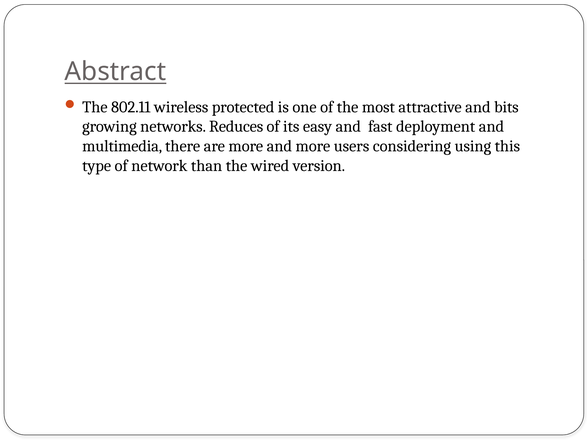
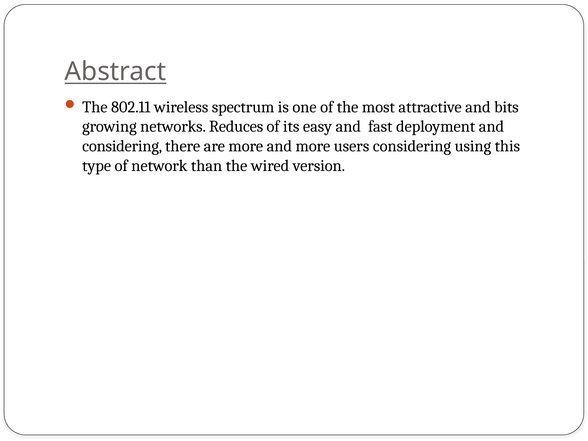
protected: protected -> spectrum (243, 107)
multimedia: multimedia -> considering (122, 146)
